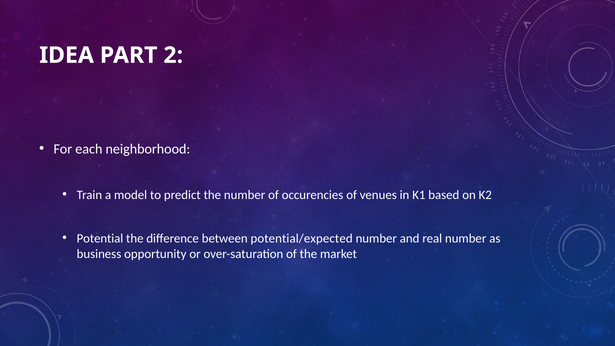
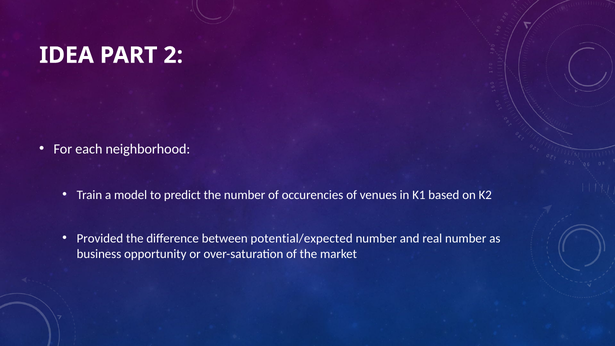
Potential: Potential -> Provided (100, 238)
